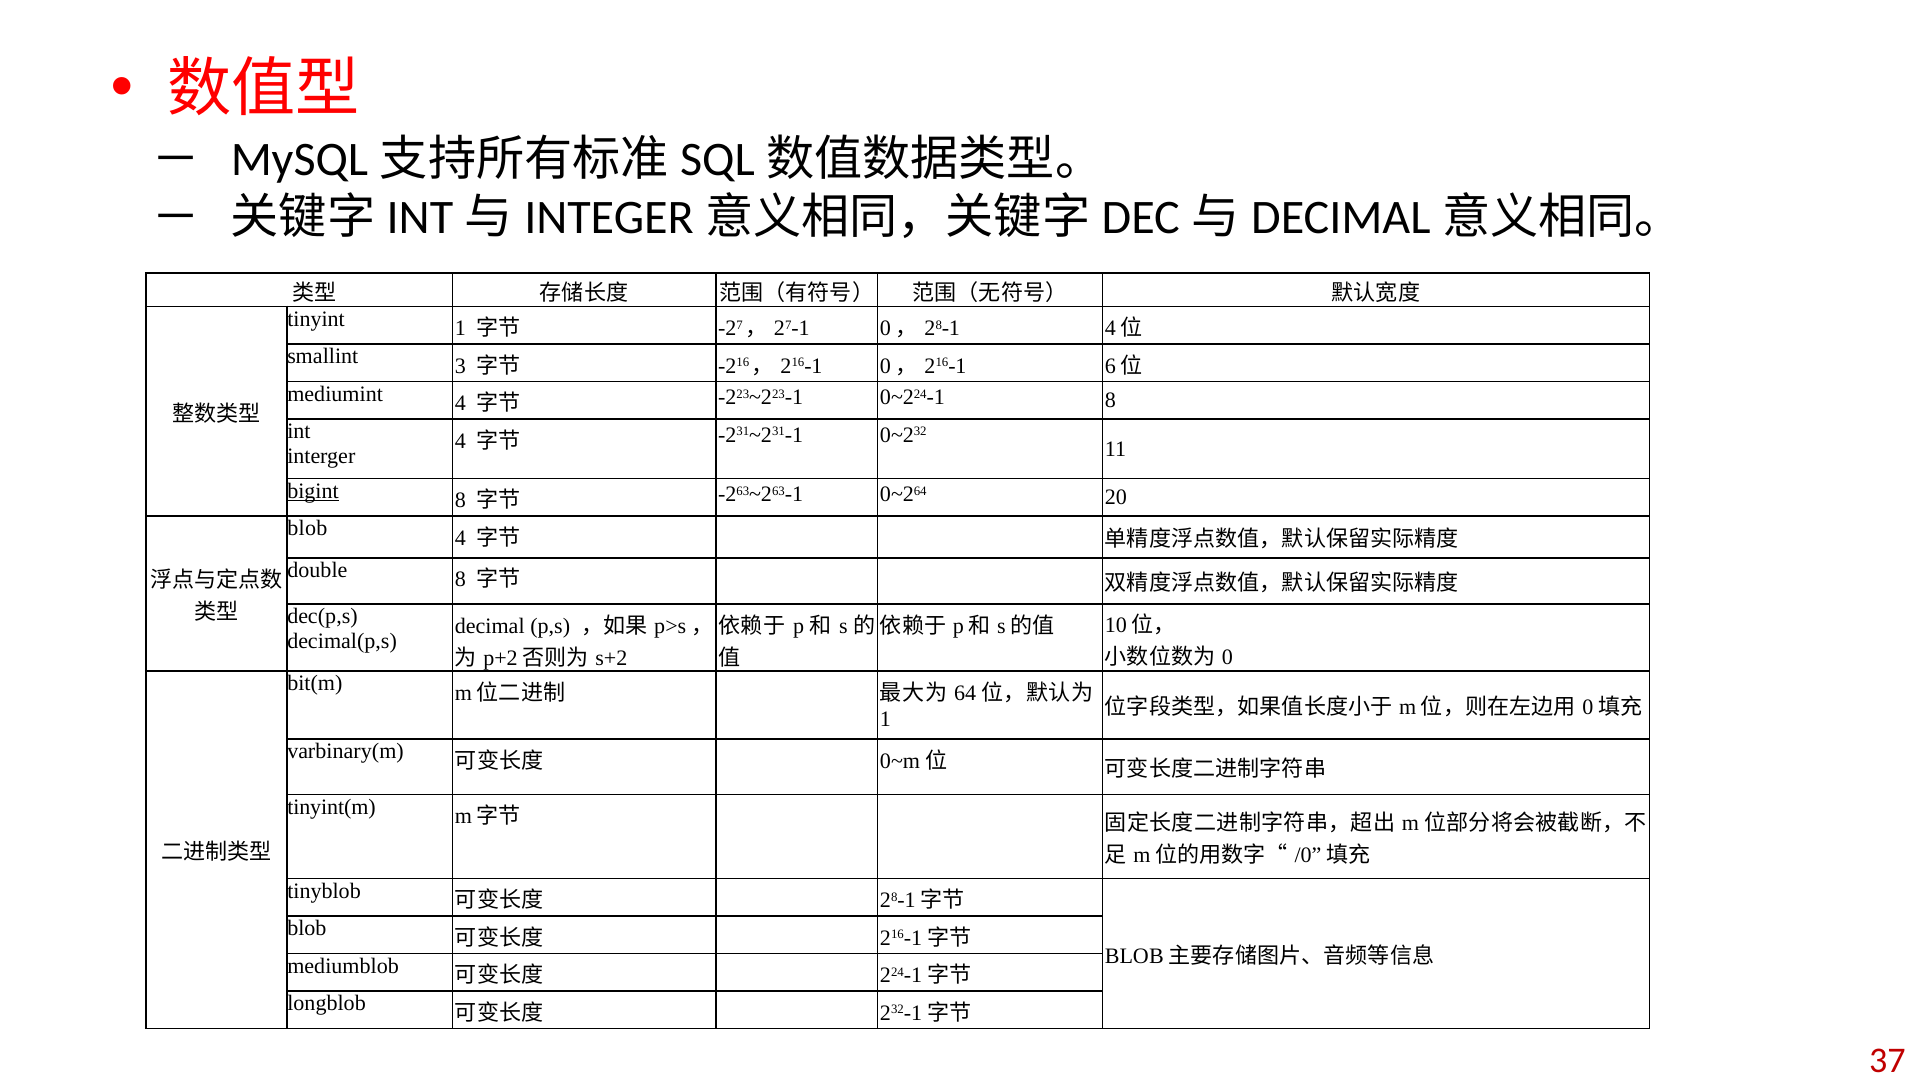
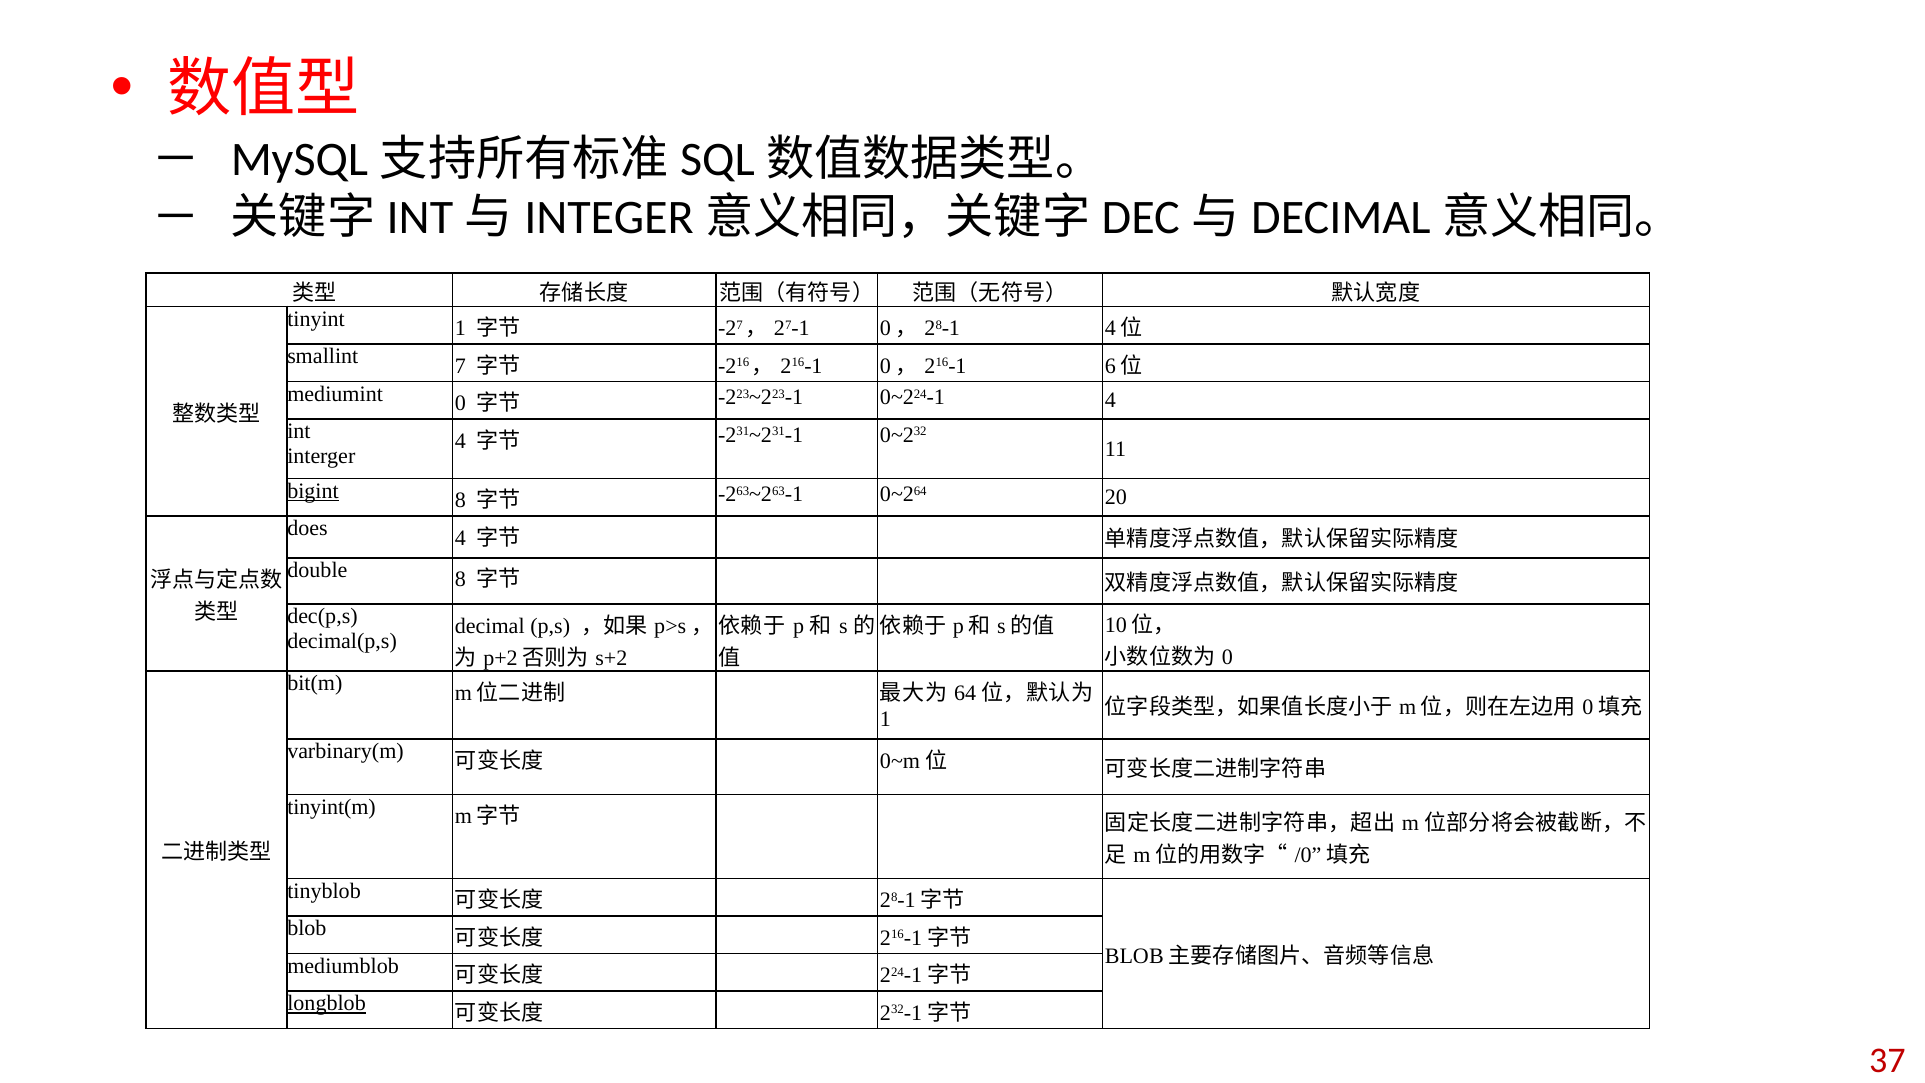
3: 3 -> 7 (460, 366)
mediumint 4: 4 -> 0 (460, 403)
0~224-1 8: 8 -> 4 (1110, 400)
blob: blob -> does (307, 528)
longblob underline: none -> present (327, 1003)
